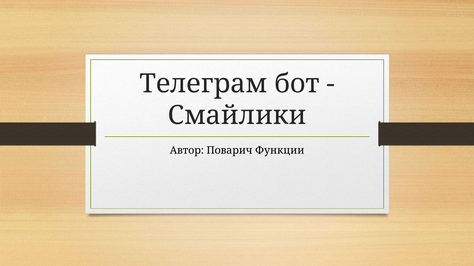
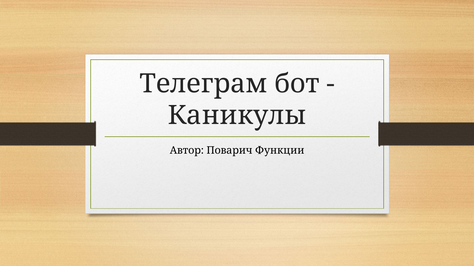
Смайлики: Смайлики -> Каникулы (237, 116)
